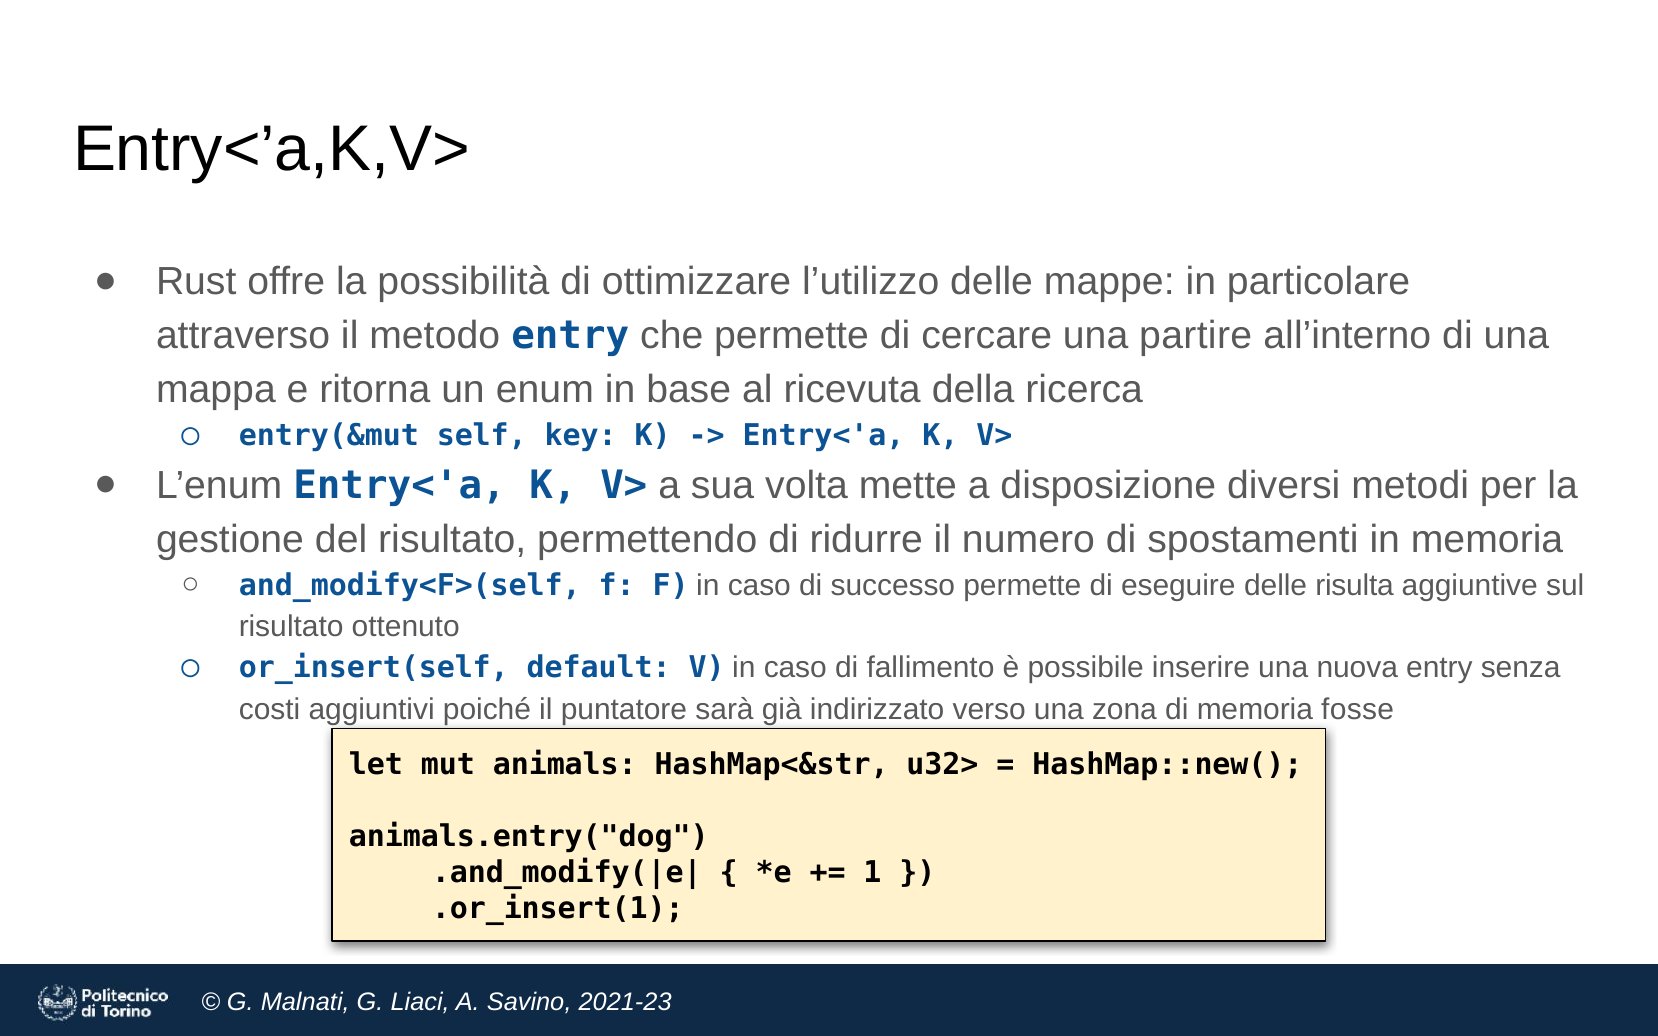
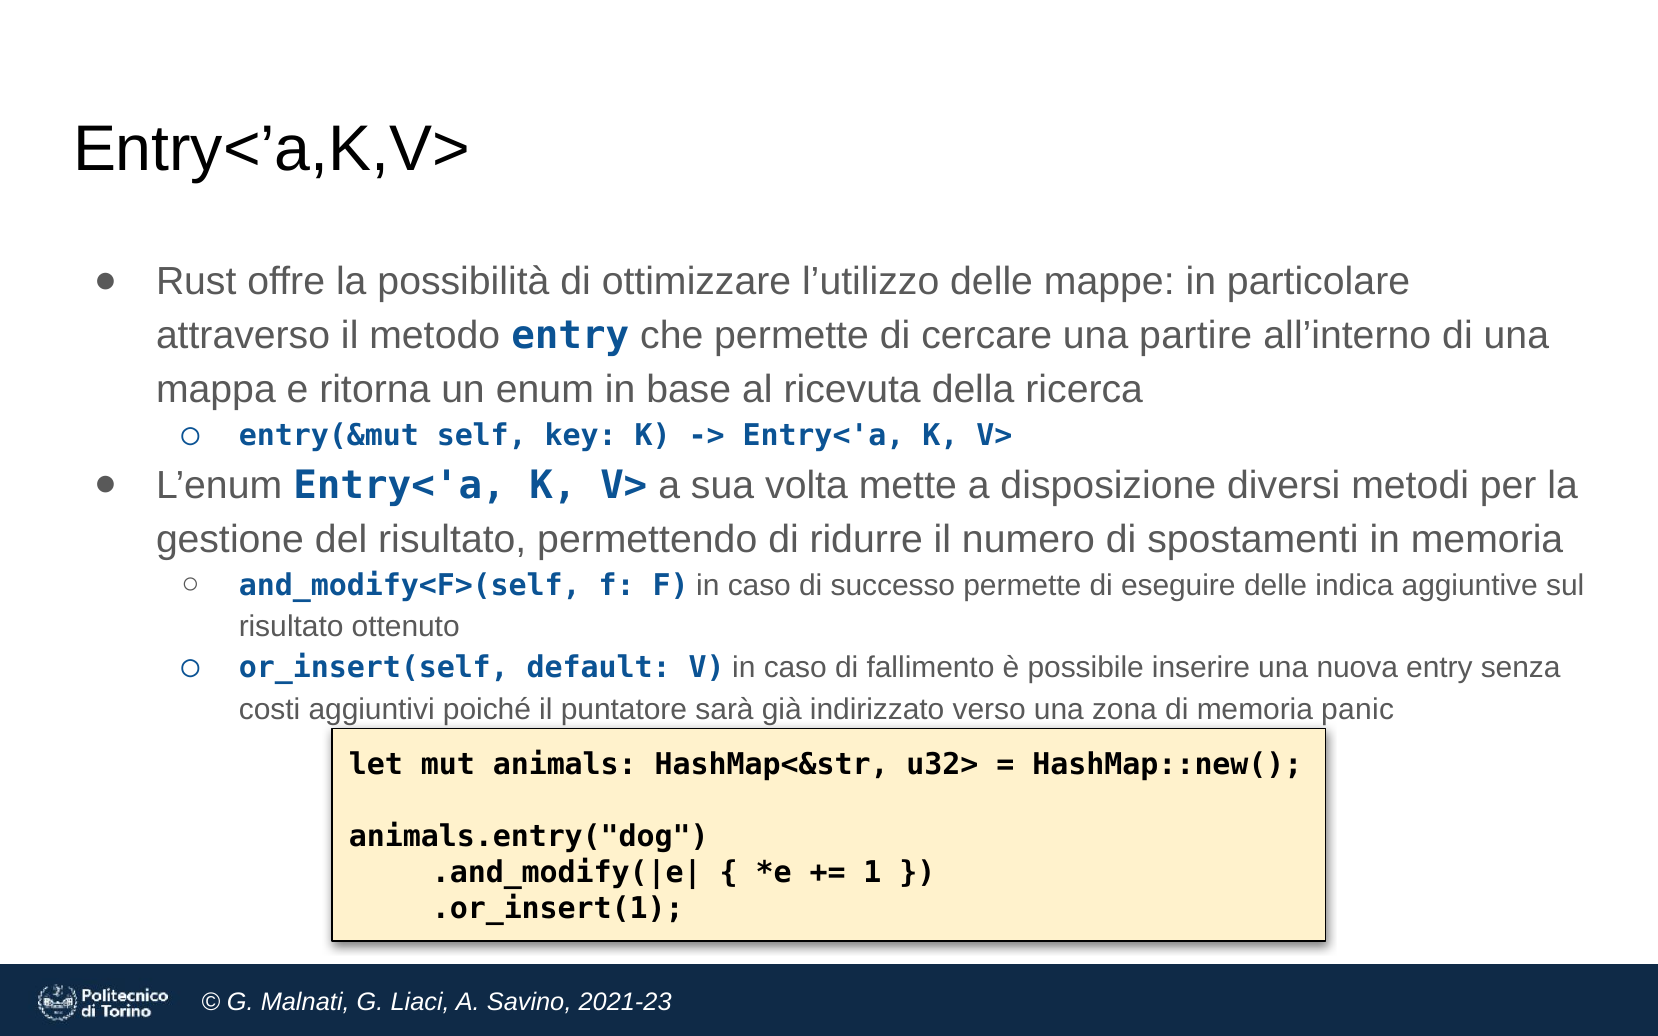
risulta: risulta -> indica (1354, 585)
fosse: fosse -> panic (1358, 709)
